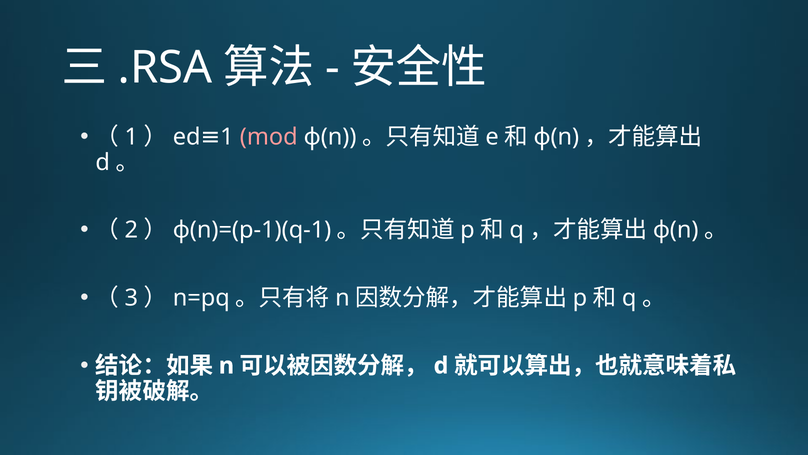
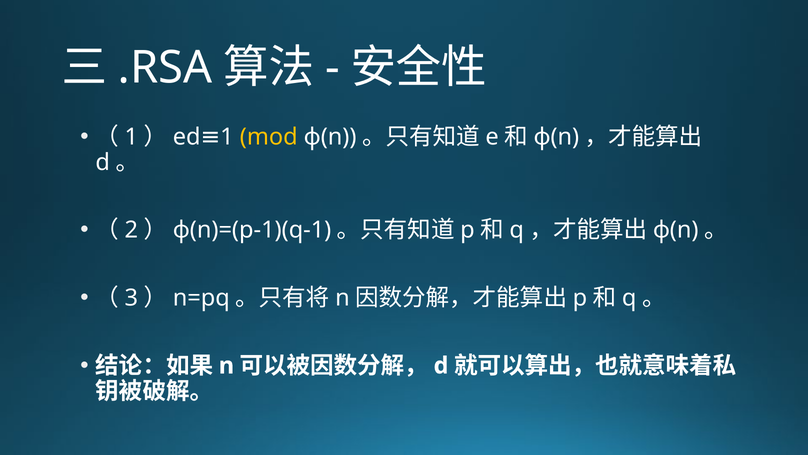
mod colour: pink -> yellow (269, 137)
